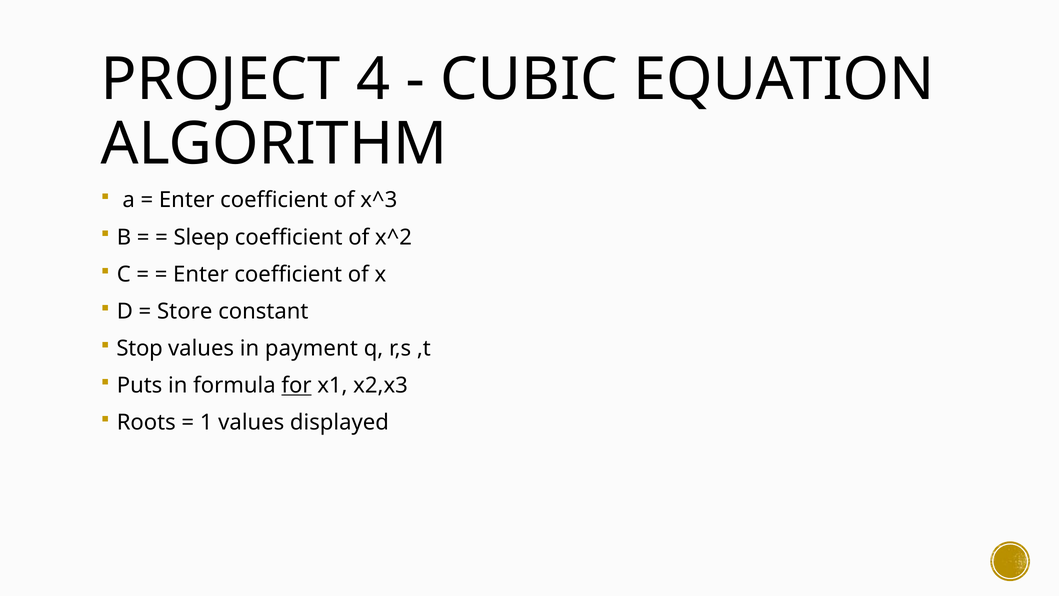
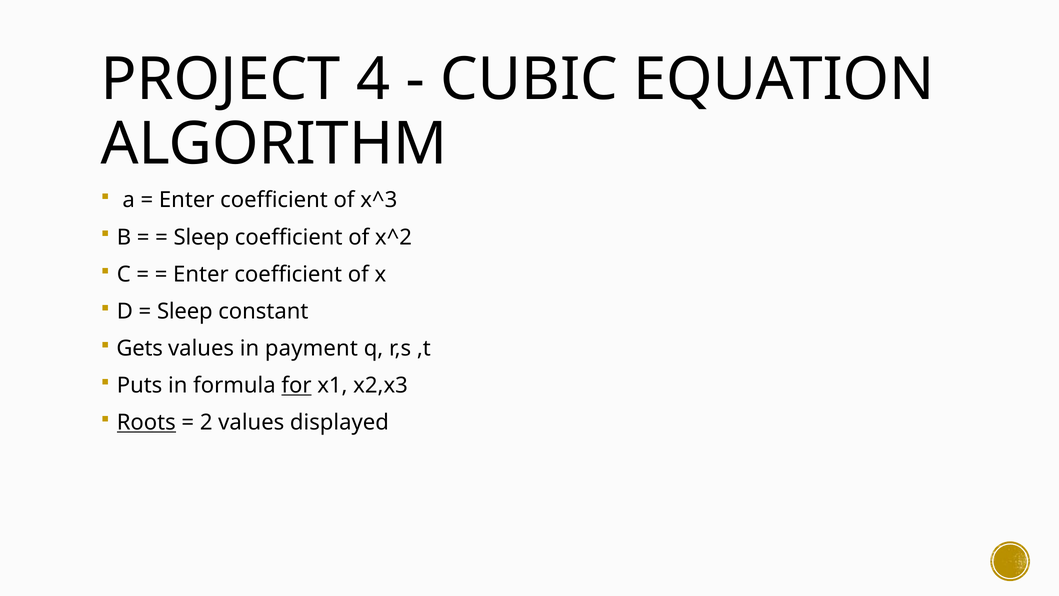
Store: Store -> Sleep (185, 311)
Stop: Stop -> Gets (140, 348)
Roots underline: none -> present (146, 422)
1: 1 -> 2 (206, 422)
